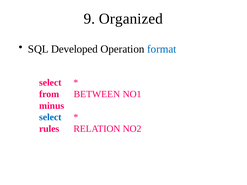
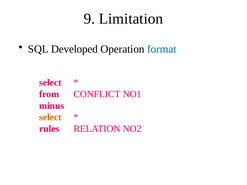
Organized: Organized -> Limitation (131, 19)
BETWEEN: BETWEEN -> CONFLICT (97, 94)
select colour: blue -> orange (50, 117)
